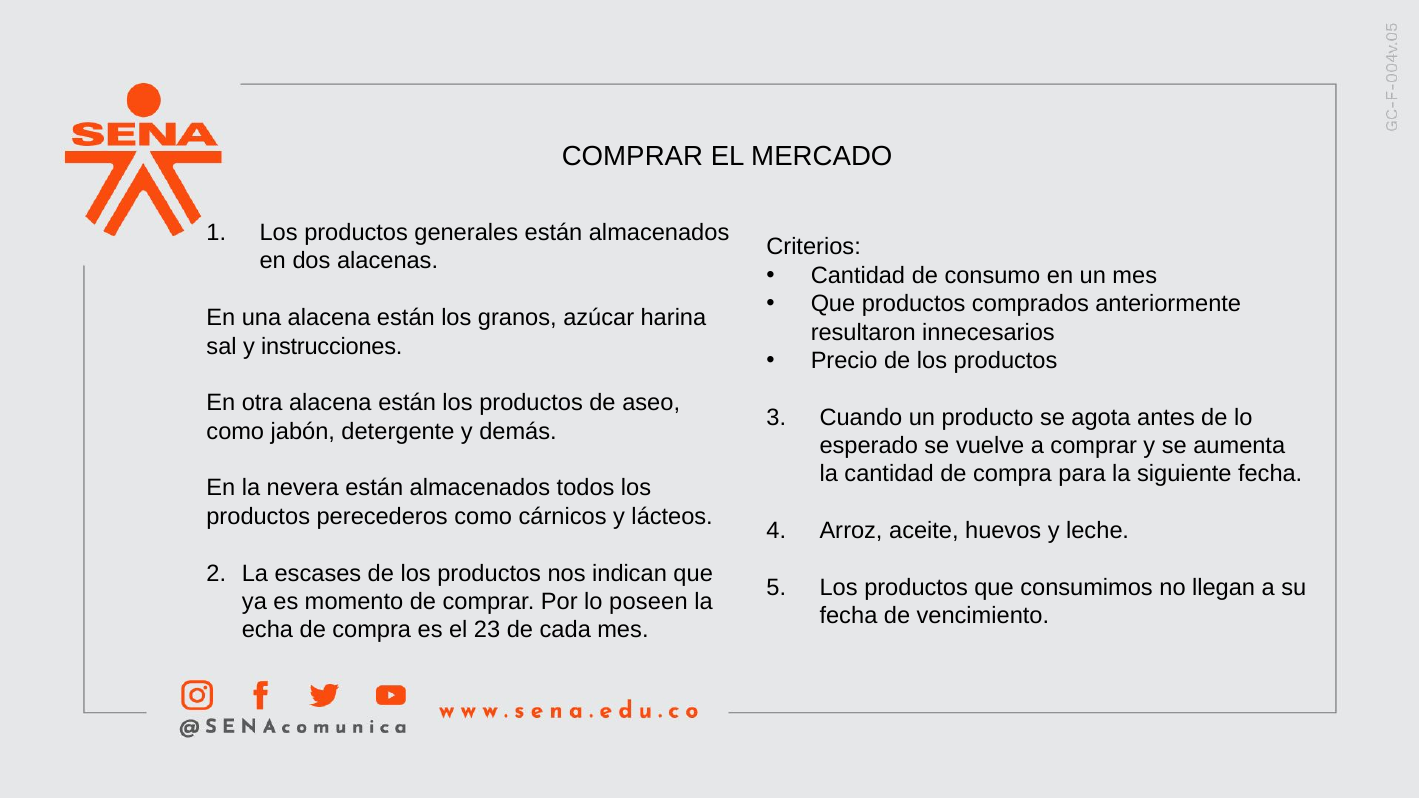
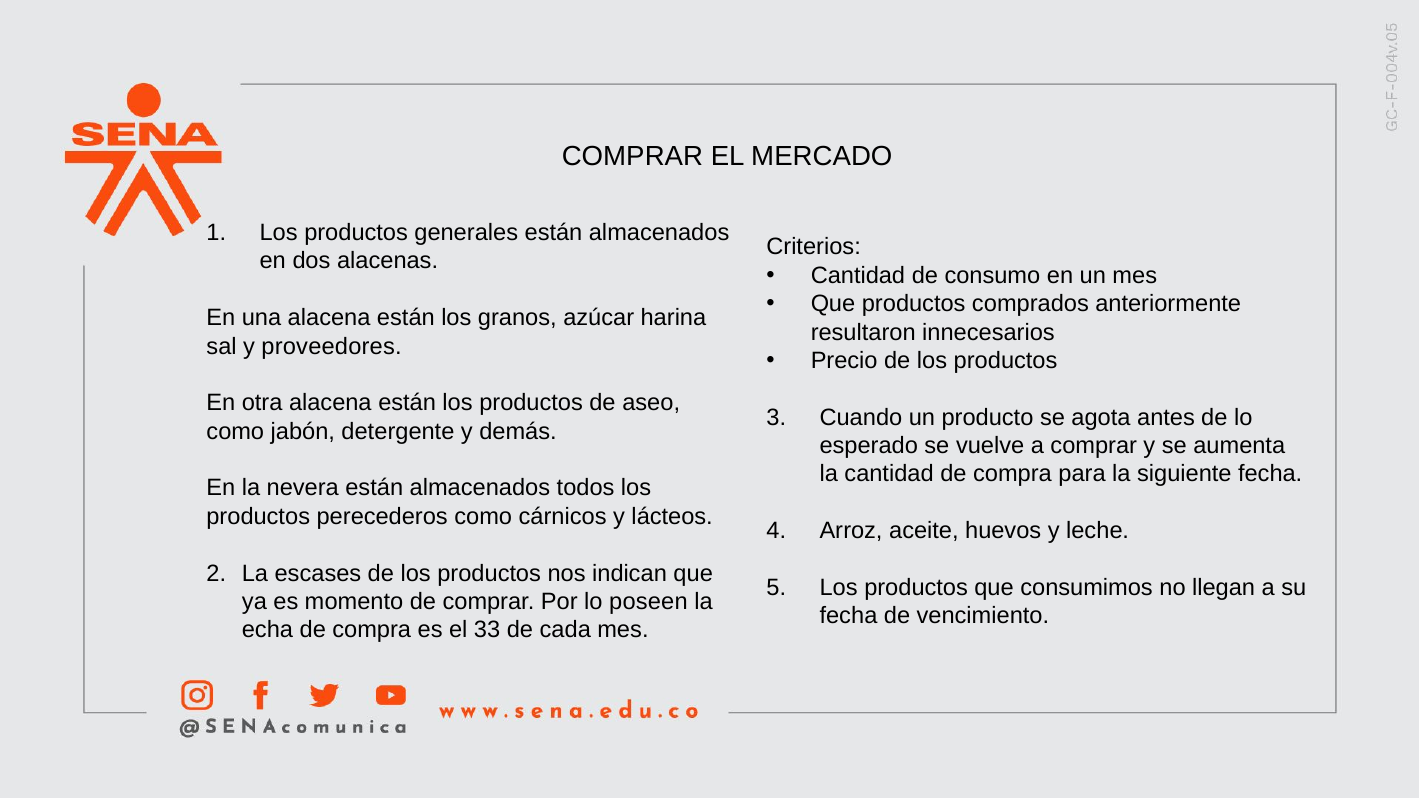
instrucciones: instrucciones -> proveedores (332, 346)
23: 23 -> 33 (487, 630)
